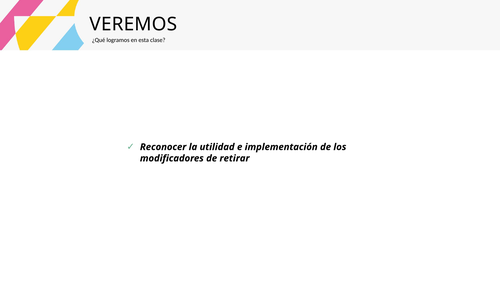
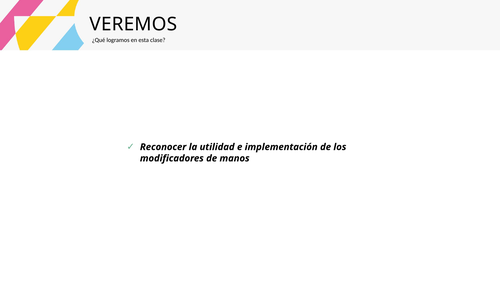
retirar: retirar -> manos (235, 158)
